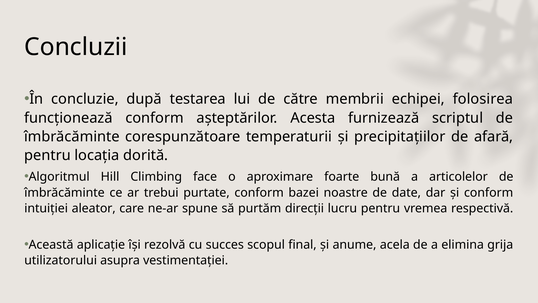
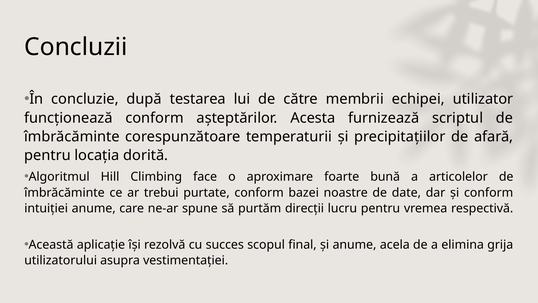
folosirea: folosirea -> utilizator (483, 99)
intuiției aleator: aleator -> anume (94, 208)
